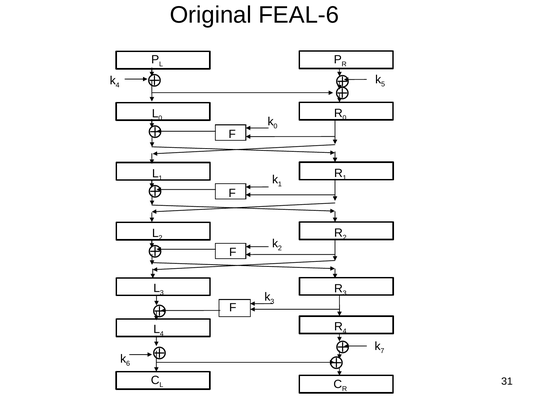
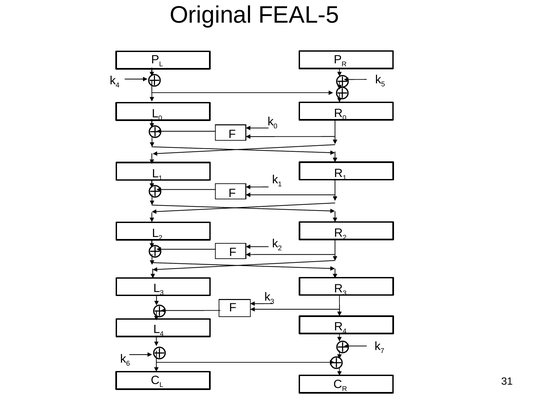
FEAL-6: FEAL-6 -> FEAL-5 (299, 15)
